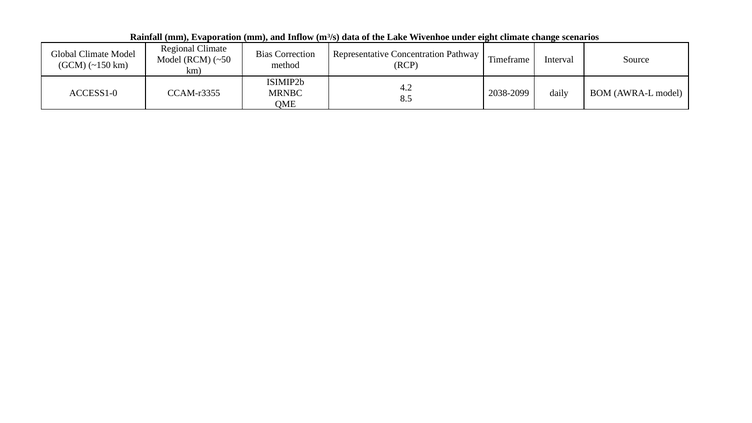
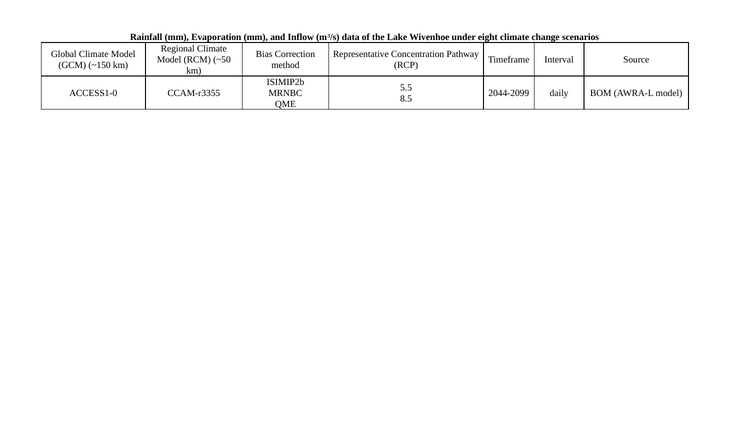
4.2: 4.2 -> 5.5 (406, 87)
2038-2099: 2038-2099 -> 2044-2099 (509, 93)
